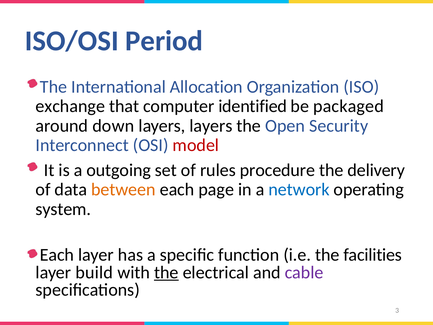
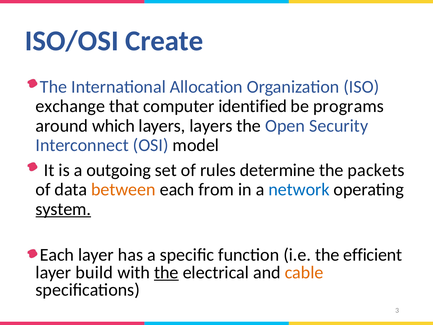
Period: Period -> Create (164, 41)
packaged: packaged -> programs (349, 106)
down: down -> which (113, 126)
model colour: red -> black (196, 145)
procedure: procedure -> determine (278, 170)
delivery: delivery -> packets (376, 170)
page: page -> from (216, 189)
system underline: none -> present (63, 209)
facilities: facilities -> efficient (373, 255)
cable colour: purple -> orange (304, 272)
